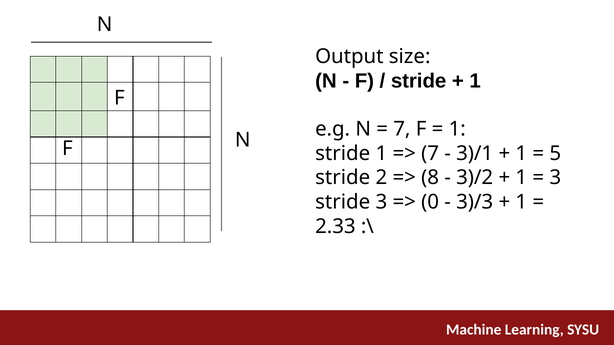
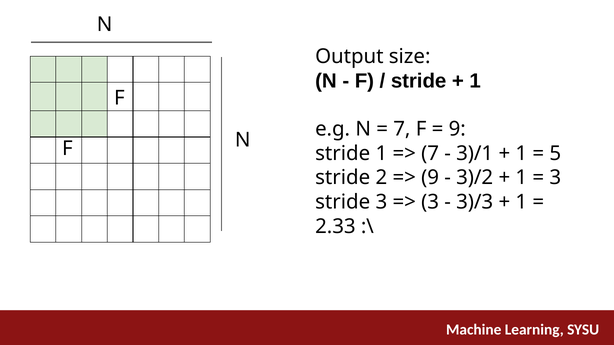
1: 1 -> 9 (457, 129)
8: 8 -> 9 (430, 178)
0: 0 -> 3 (430, 202)
